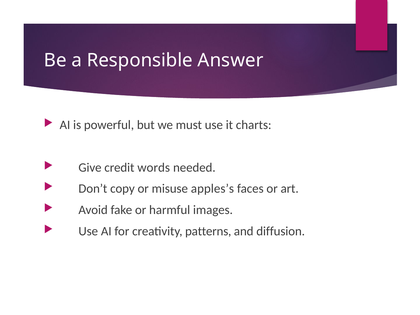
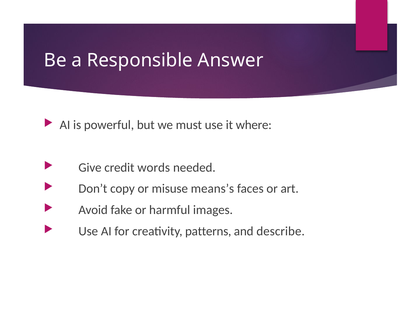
charts: charts -> where (254, 125)
apples’s: apples’s -> means’s (212, 189)
diffusion: diffusion -> describe (281, 231)
